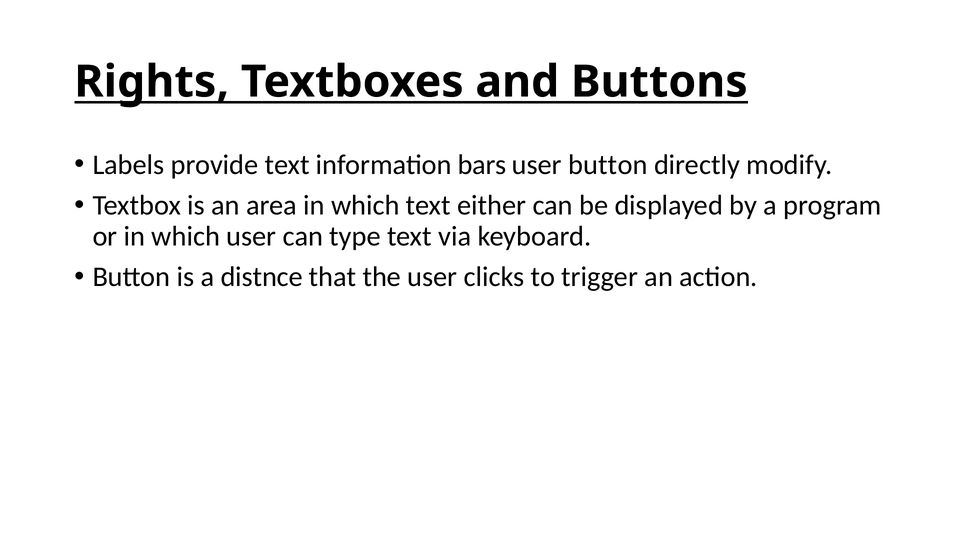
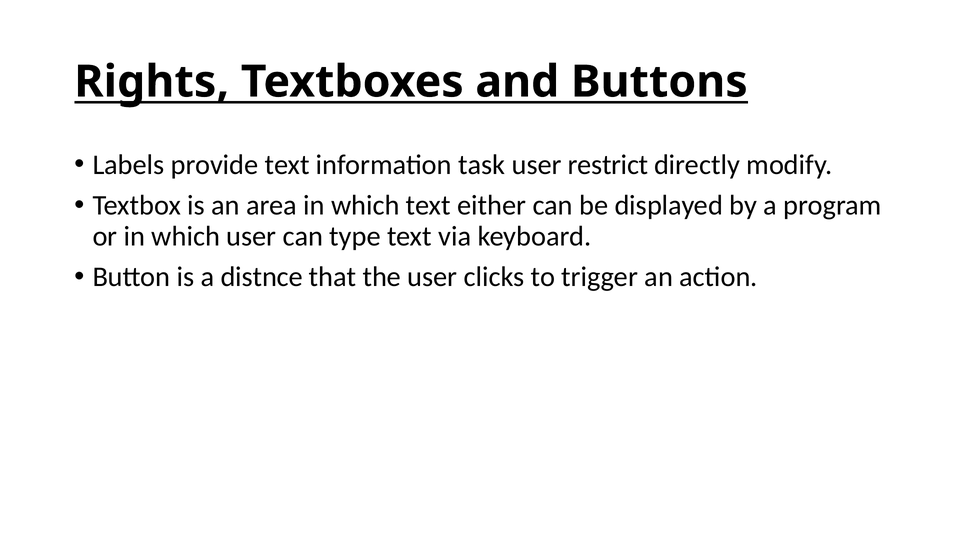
bars: bars -> task (482, 165)
user button: button -> restrict (608, 165)
